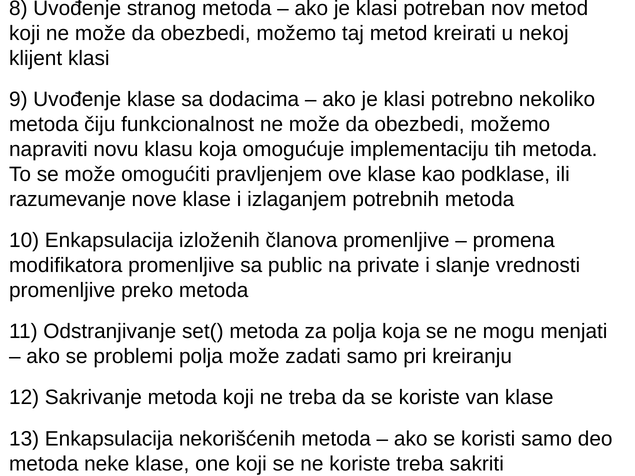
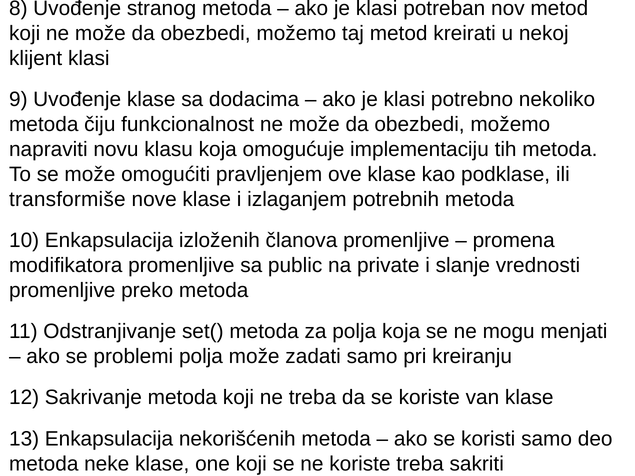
razumevanje: razumevanje -> transformiše (67, 199)
